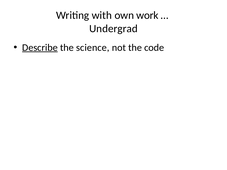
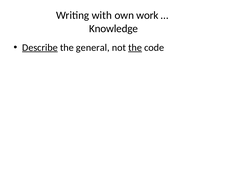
Undergrad: Undergrad -> Knowledge (114, 29)
science: science -> general (93, 48)
the underline: none -> present (135, 48)
